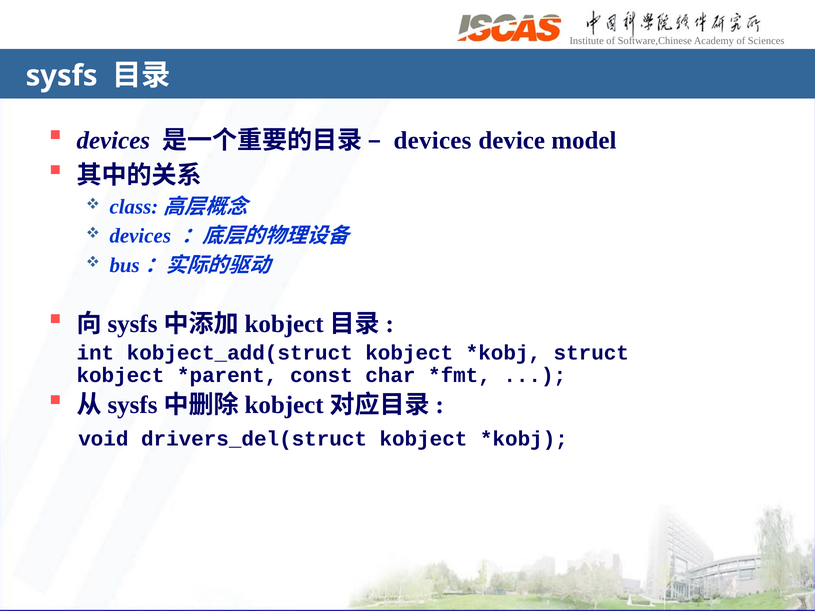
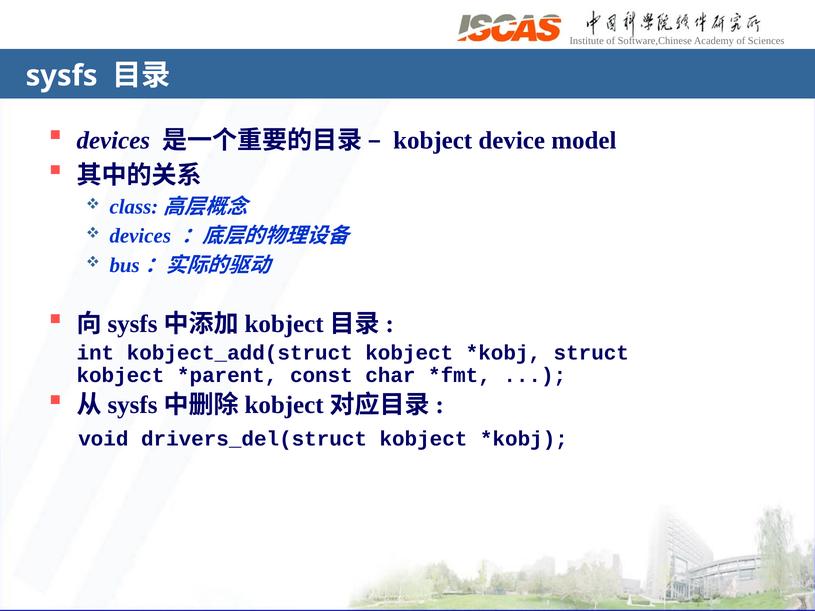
devices: devices -> kobject (433, 140)
